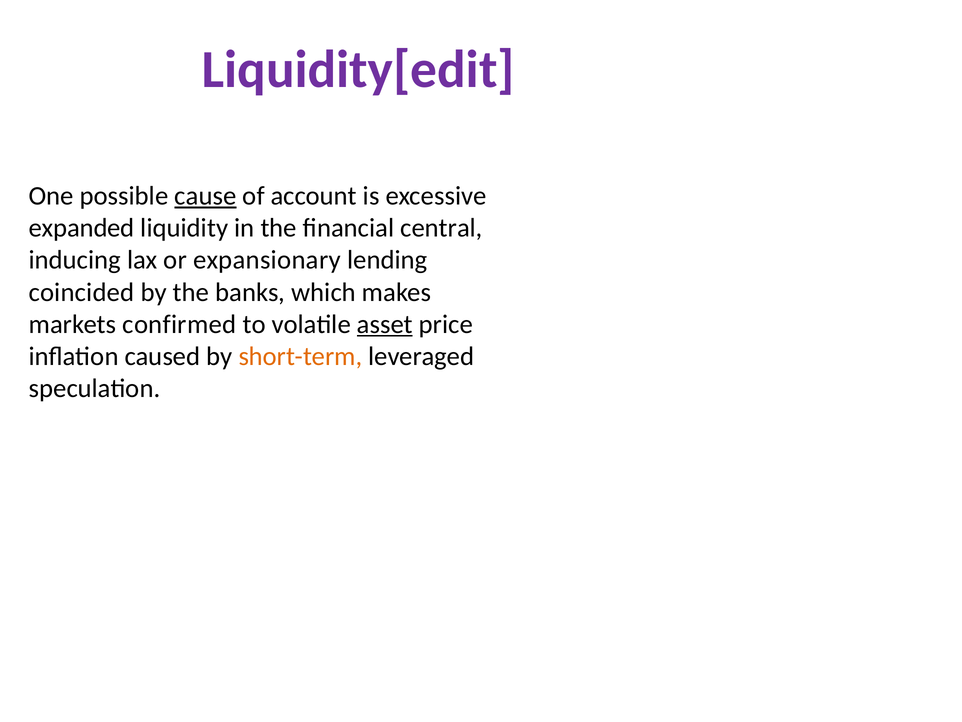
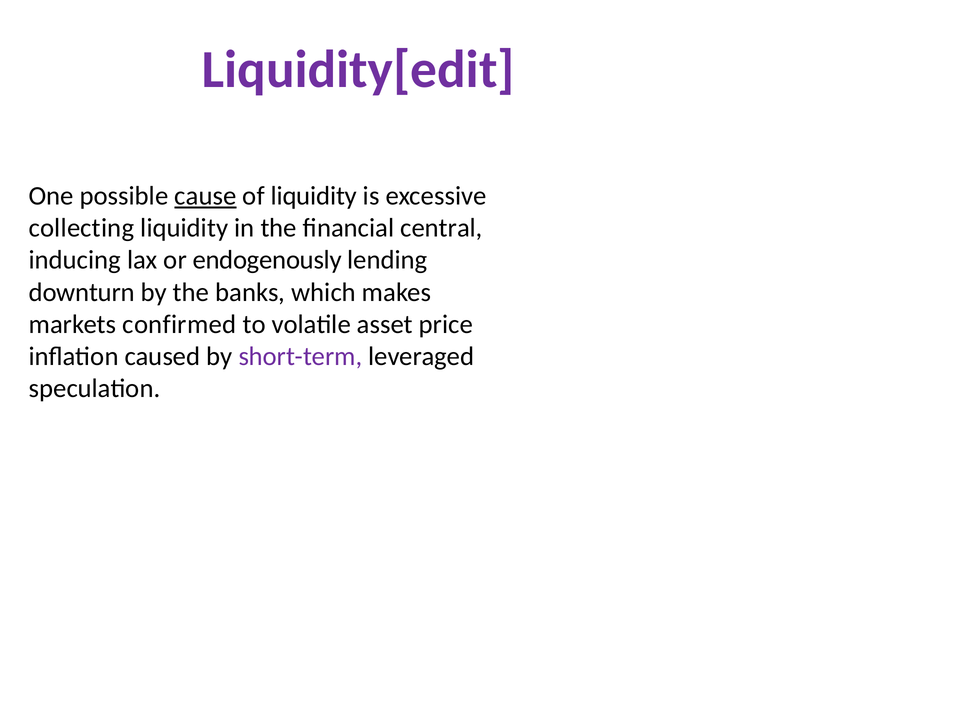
of account: account -> liquidity (314, 196)
expanded: expanded -> collecting (81, 228)
expansionary: expansionary -> endogenously (267, 260)
coincided: coincided -> downturn (82, 292)
asset underline: present -> none (385, 324)
short-term colour: orange -> purple (300, 356)
